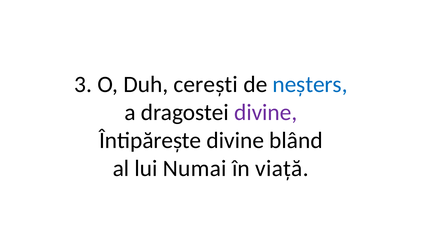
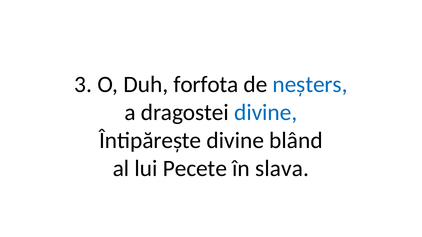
cerești: cerești -> forfota (206, 84)
divine colour: purple -> blue (266, 113)
Numai: Numai -> Pecete (195, 169)
viață: viață -> slava (282, 169)
